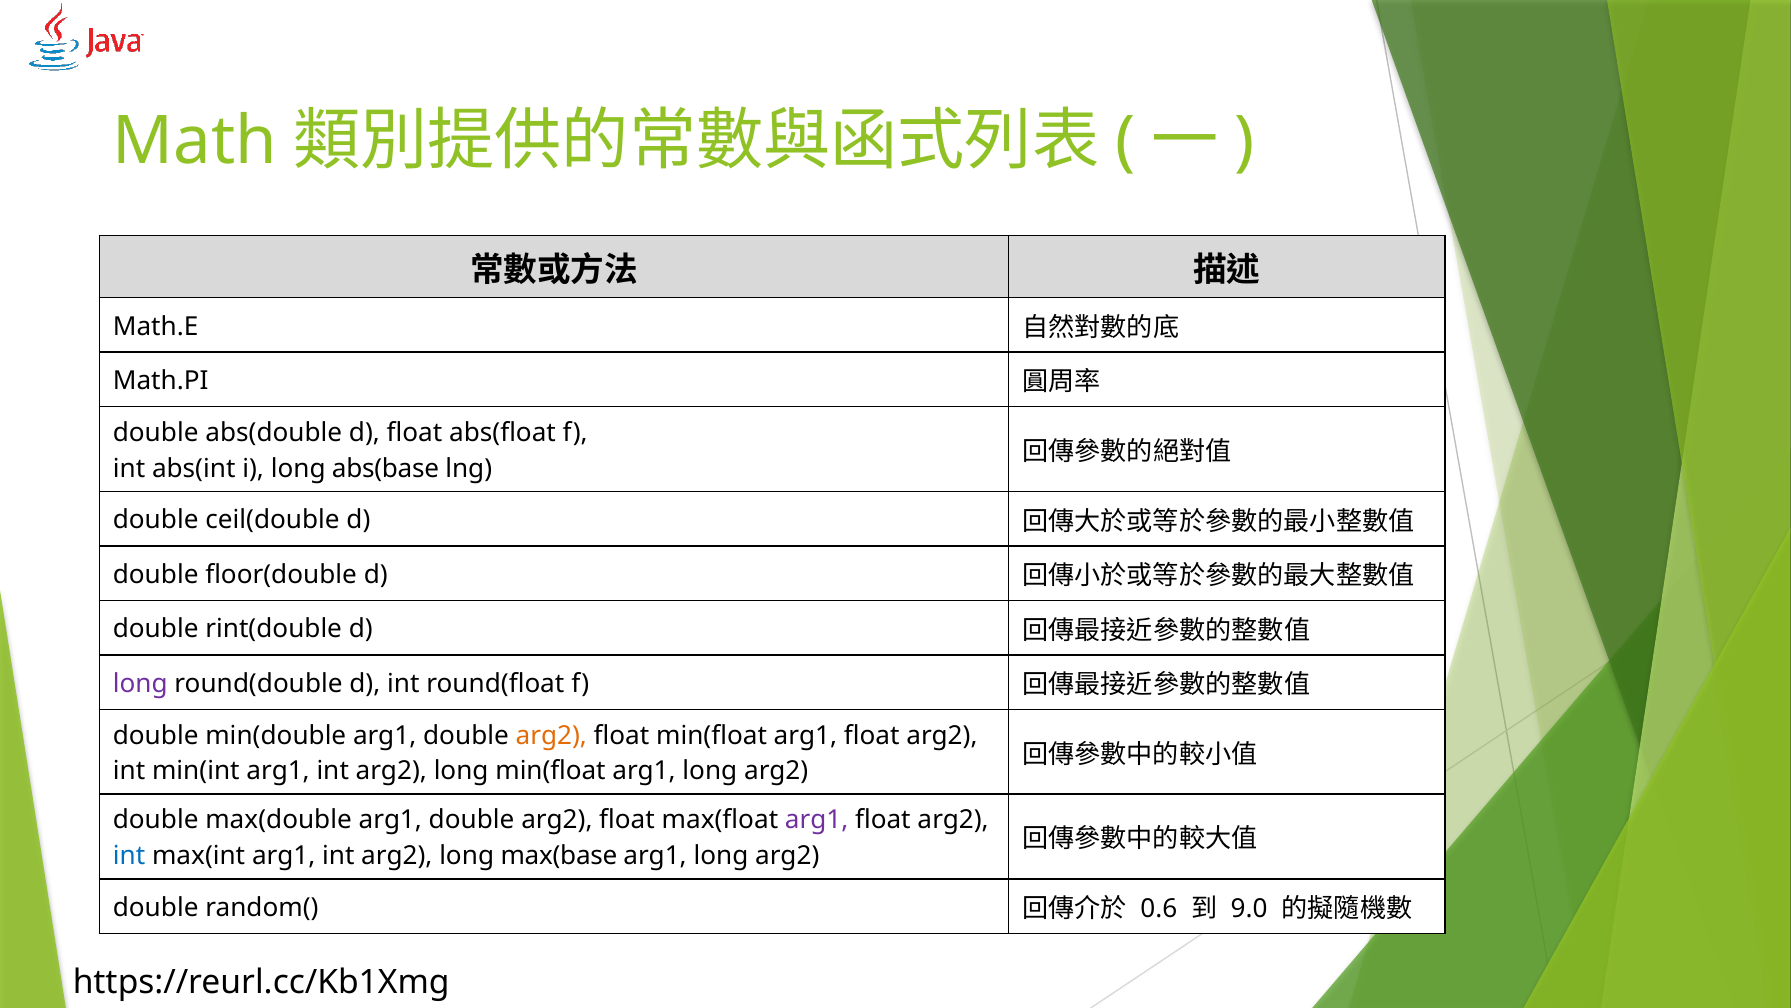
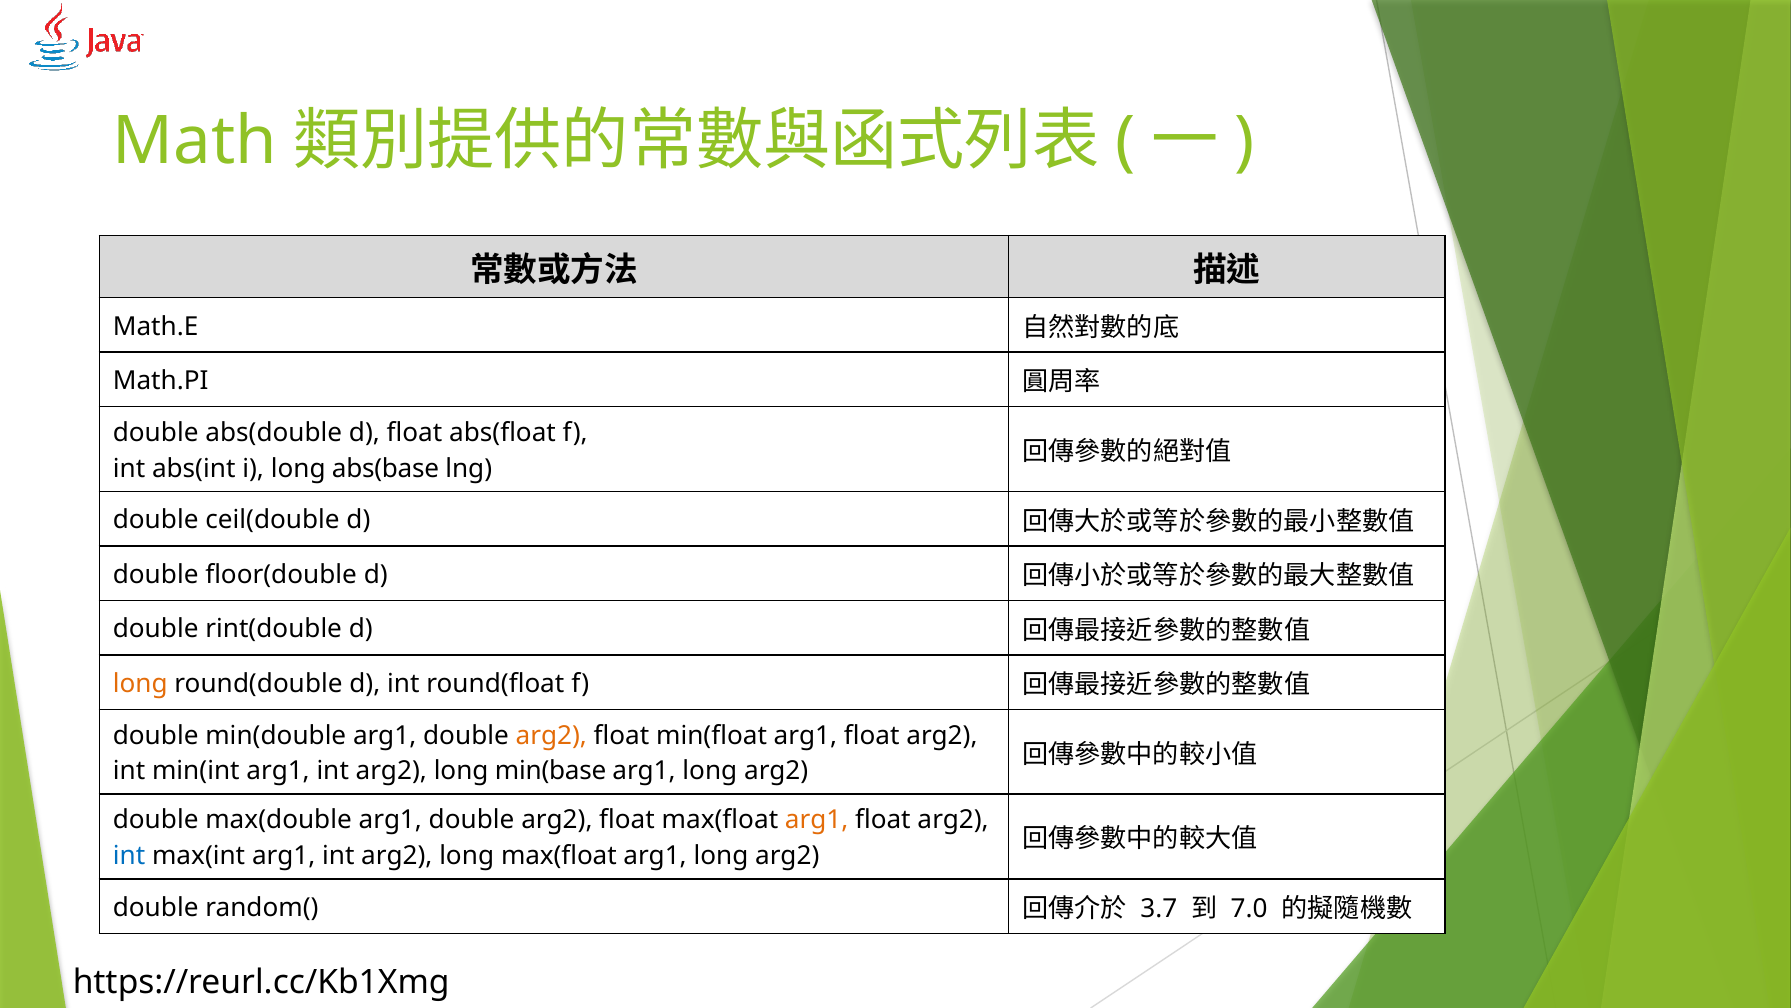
long colour: purple -> orange (140, 683)
long min(float: min(float -> min(base (551, 771)
arg1 colour: purple -> orange (817, 820)
long max(base: max(base -> max(float (559, 855)
0.6: 0.6 -> 3.7 (1159, 908)
9.0: 9.0 -> 7.0 (1249, 908)
